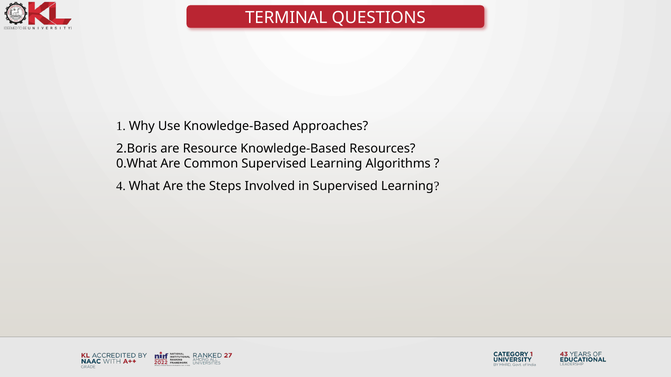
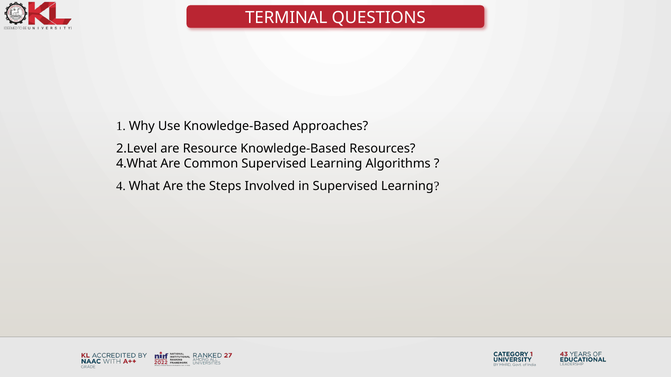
2.Boris: 2.Boris -> 2.Level (137, 149)
0.What: 0.What -> 4.What (137, 164)
